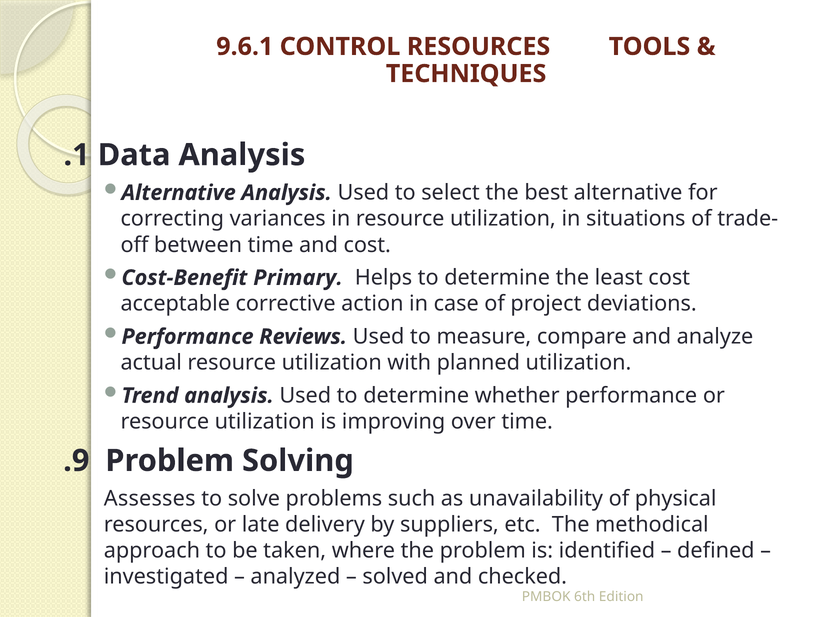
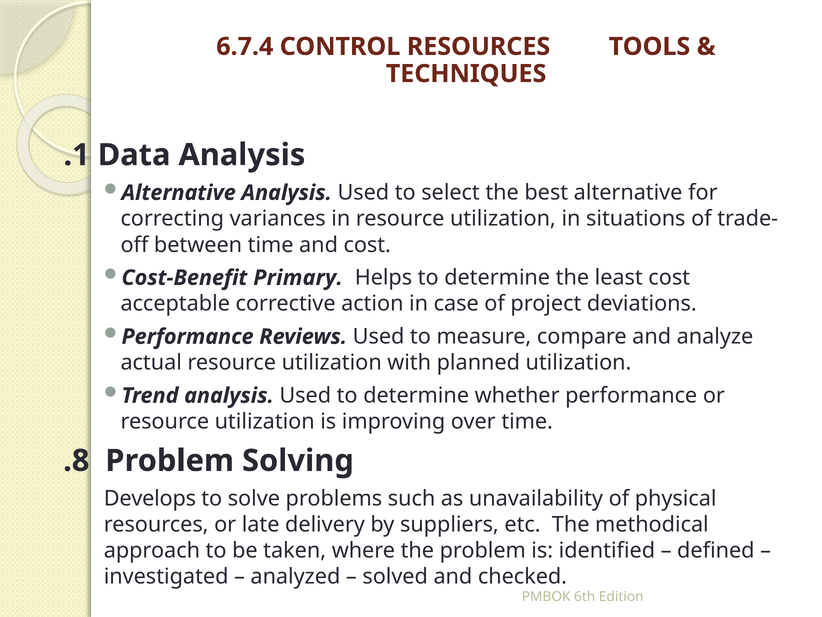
9.6.1: 9.6.1 -> 6.7.4 (245, 47)
.9: .9 -> .8 (76, 460)
Assesses: Assesses -> Develops (150, 498)
